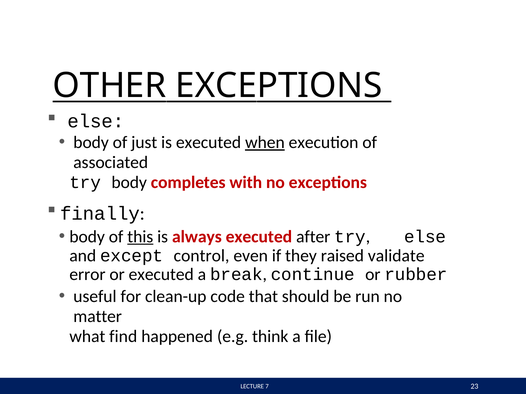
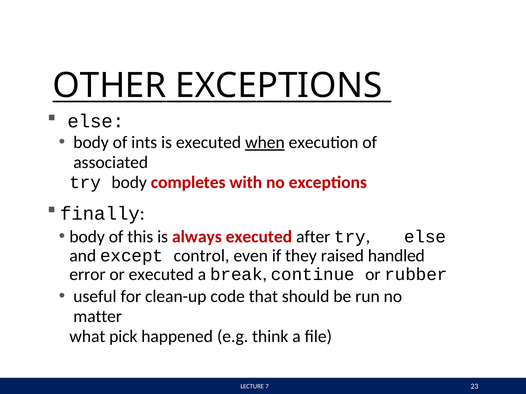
just: just -> ints (144, 143)
this underline: present -> none (140, 237)
validate: validate -> handled (396, 256)
find: find -> pick (123, 337)
